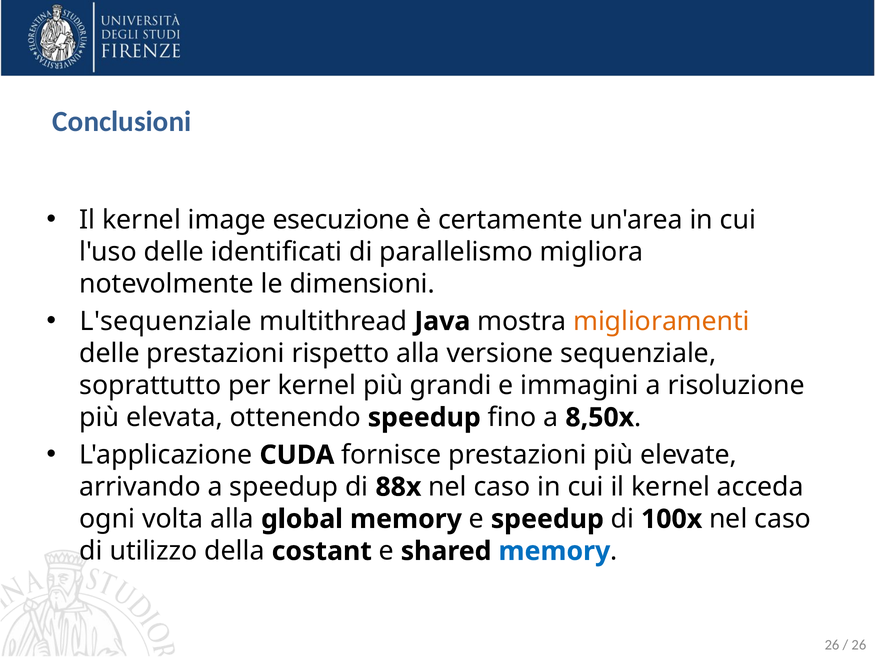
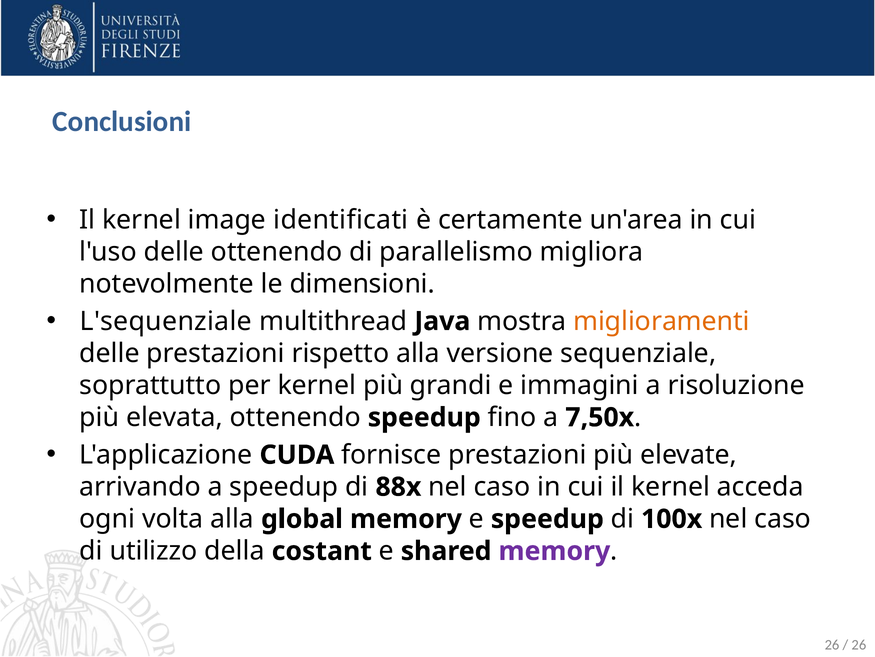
esecuzione: esecuzione -> identificati (341, 219)
delle identificati: identificati -> ottenendo (277, 252)
8,50x: 8,50x -> 7,50x (600, 417)
memory colour: blue -> purple (554, 551)
